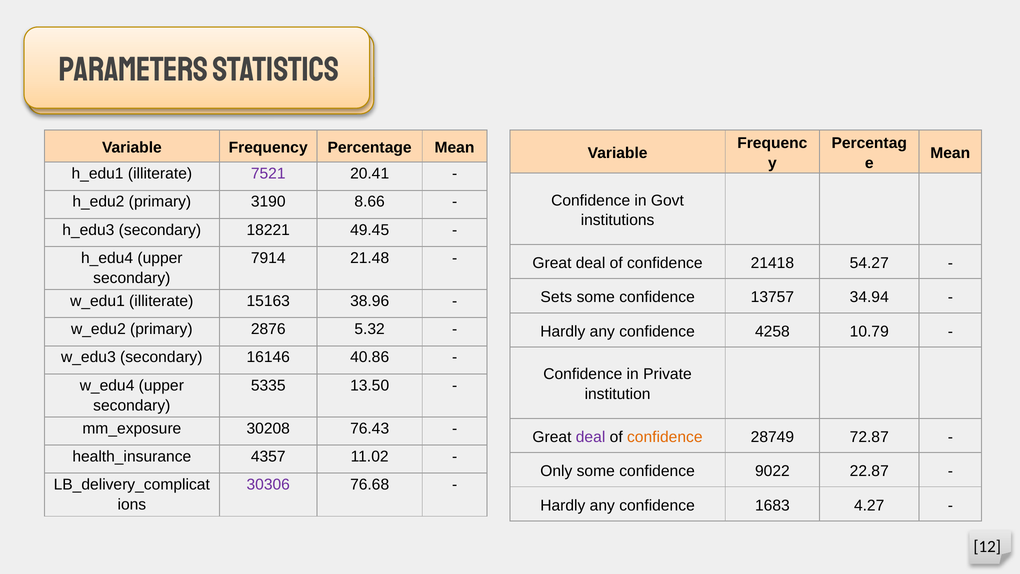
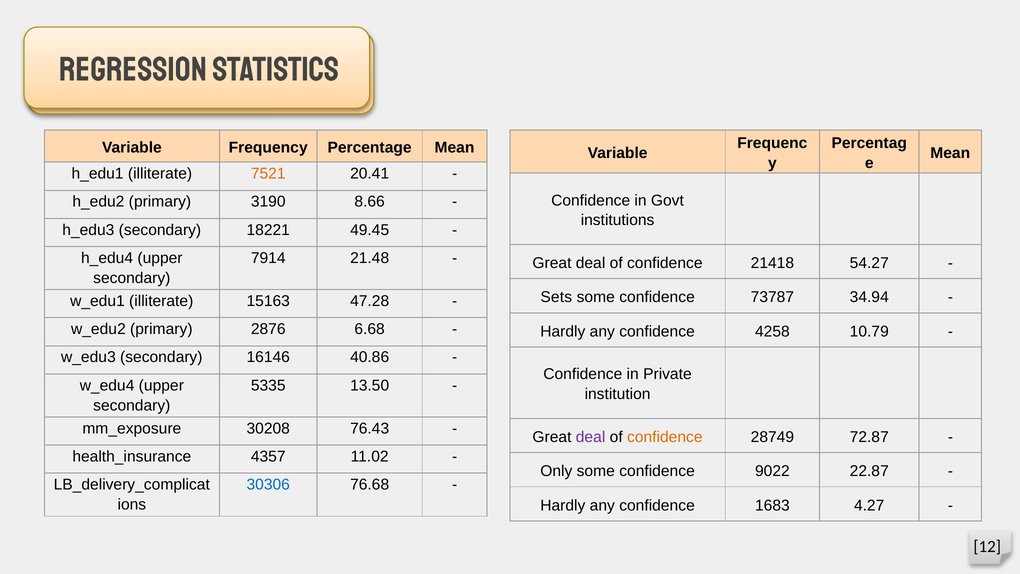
Parameters: Parameters -> Regression (133, 70)
7521 colour: purple -> orange (268, 174)
13757: 13757 -> 73787 (772, 297)
38.96: 38.96 -> 47.28 (370, 301)
5.32: 5.32 -> 6.68 (370, 329)
30306 colour: purple -> blue (268, 485)
